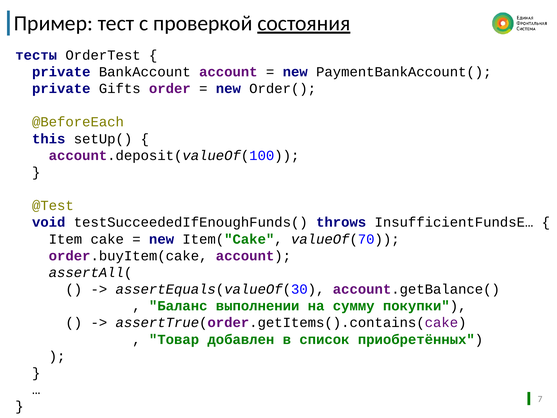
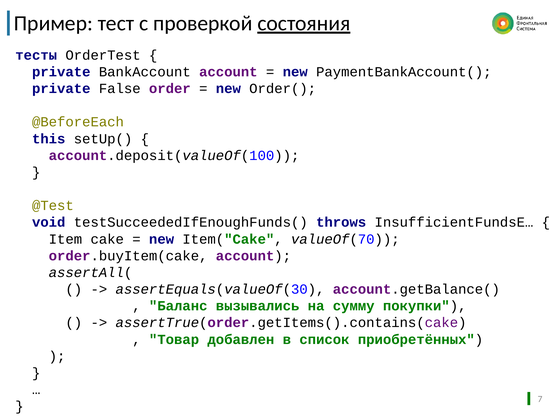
Gifts: Gifts -> False (120, 89)
выполнении: выполнении -> вызывались (258, 306)
